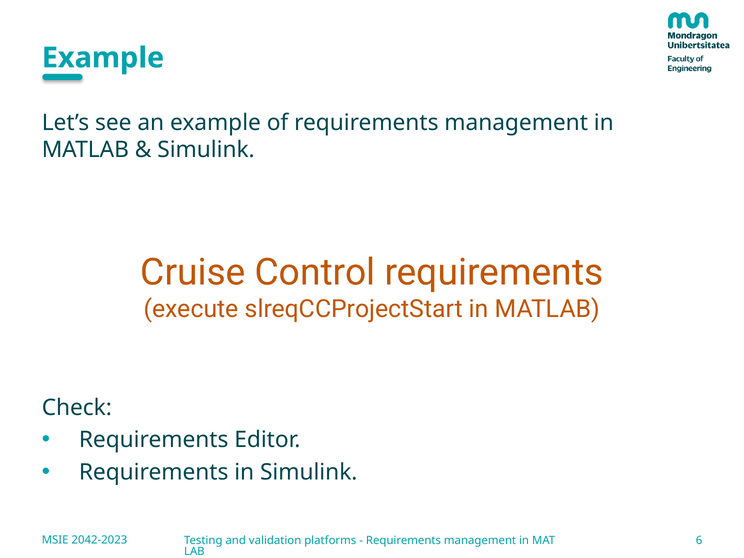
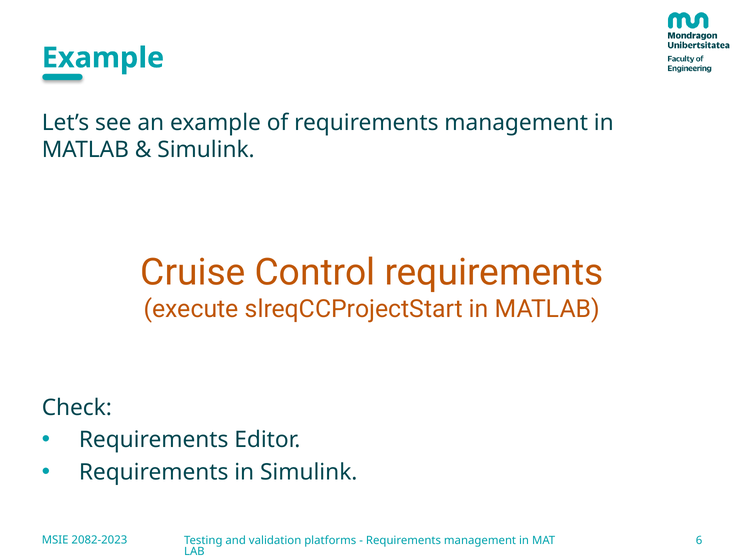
2042-2023: 2042-2023 -> 2082-2023 (99, 540)
